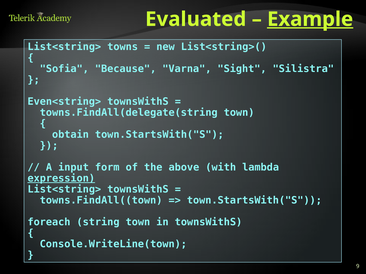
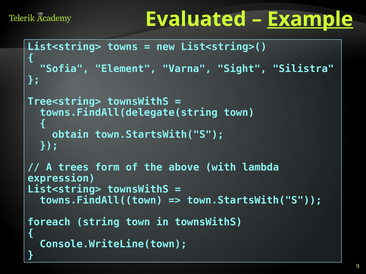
Because: Because -> Element (126, 69)
Even<string>: Even<string> -> Tree<string> (64, 102)
input: input -> trees (73, 168)
expression underline: present -> none (61, 179)
